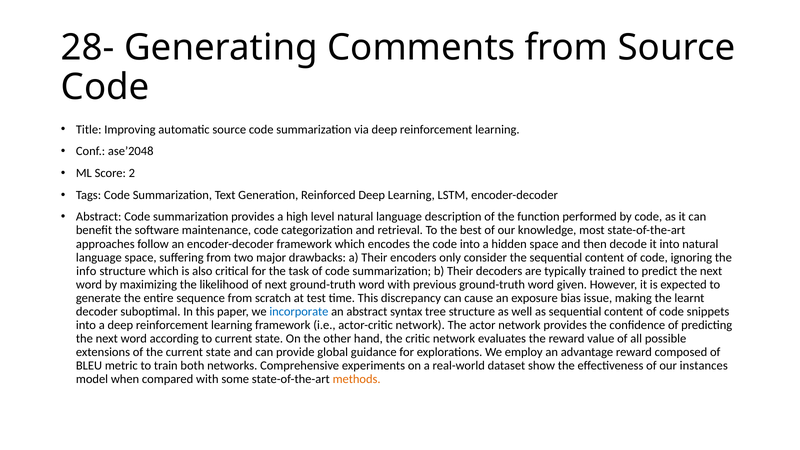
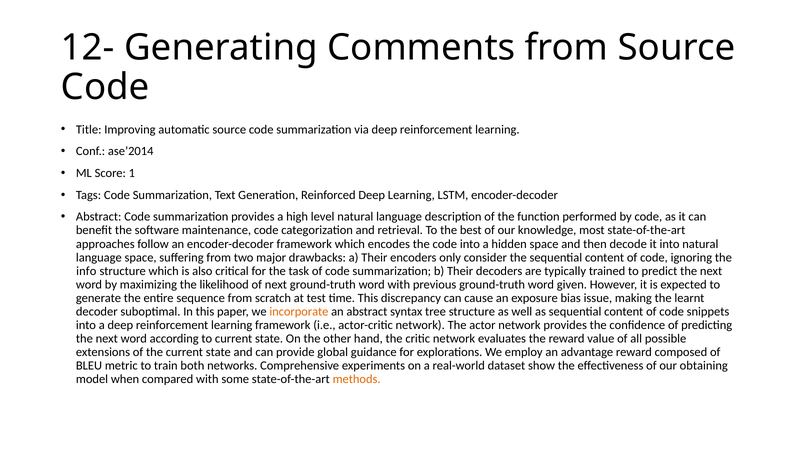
28-: 28- -> 12- (88, 47)
ase’2048: ase’2048 -> ase’2014 (131, 151)
2: 2 -> 1 (132, 173)
incorporate colour: blue -> orange (299, 311)
instances: instances -> obtaining (704, 365)
